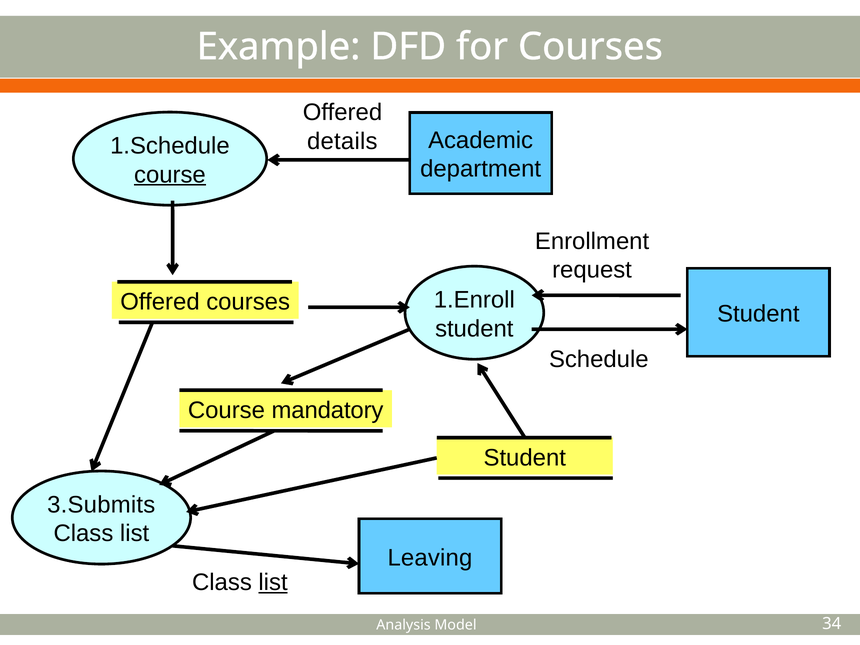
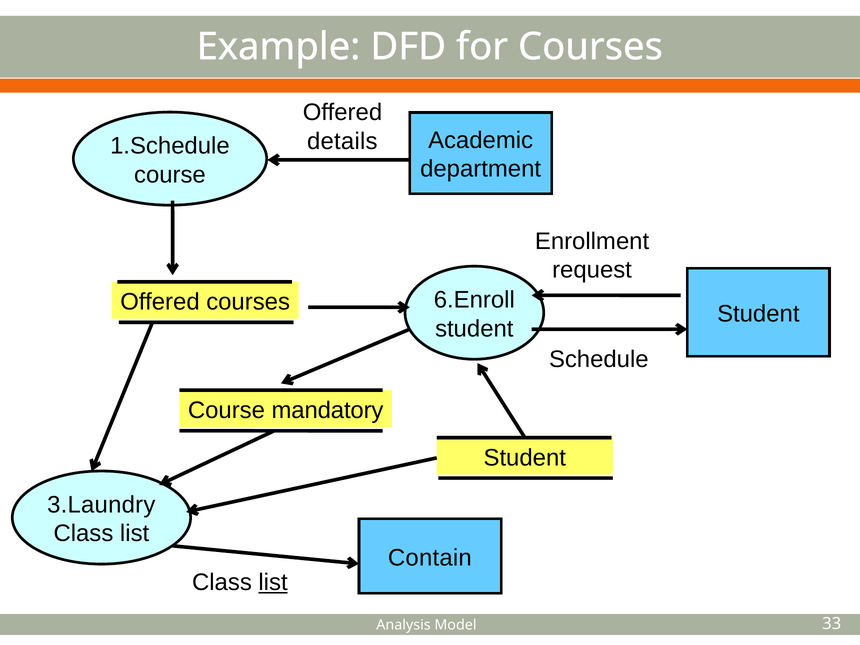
course underline: present -> none (170, 175)
1.Enroll: 1.Enroll -> 6.Enroll (474, 300)
3.Submits: 3.Submits -> 3.Laundry (101, 505)
Leaving: Leaving -> Contain (430, 558)
34: 34 -> 33 (832, 624)
